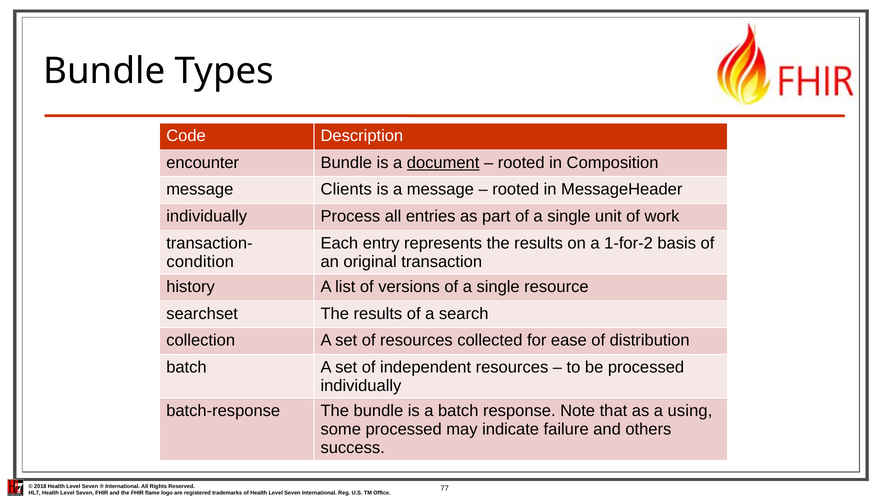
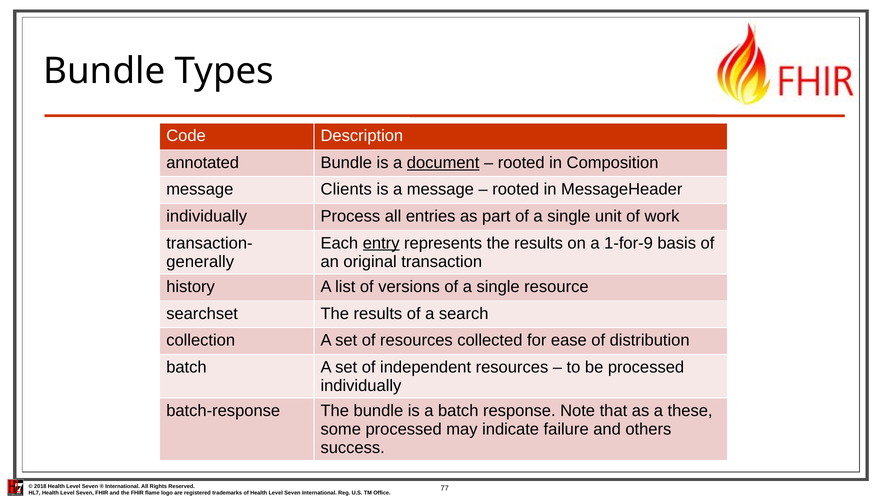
encounter: encounter -> annotated (203, 163)
entry underline: none -> present (381, 243)
1-for-2: 1-for-2 -> 1-for-9 (629, 243)
condition: condition -> generally (200, 262)
using: using -> these (690, 411)
